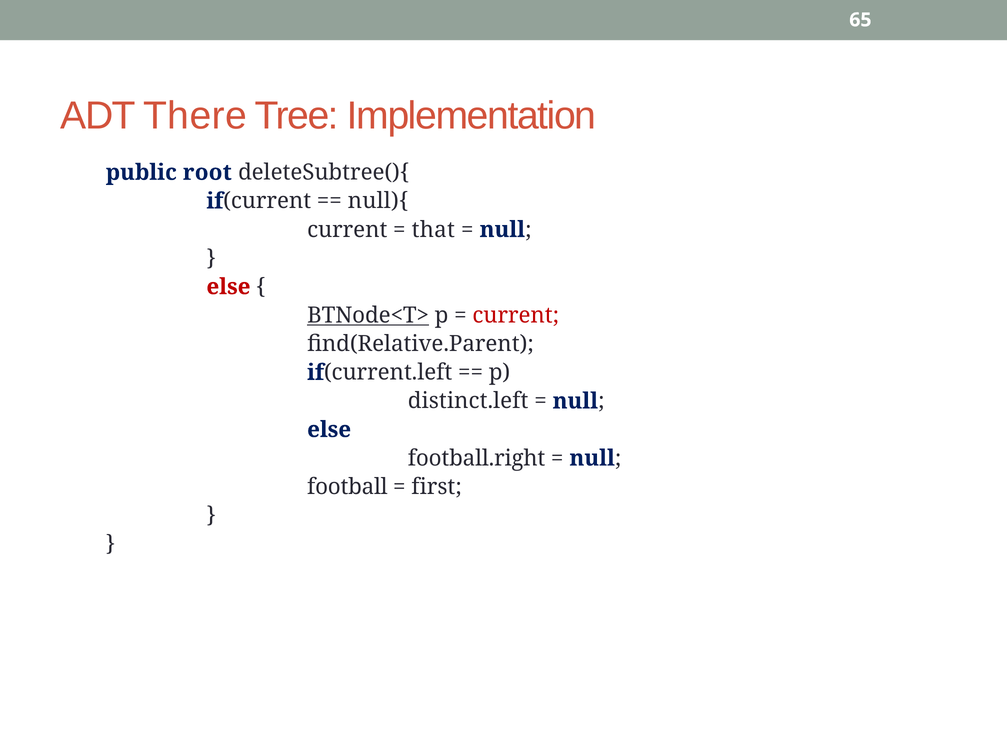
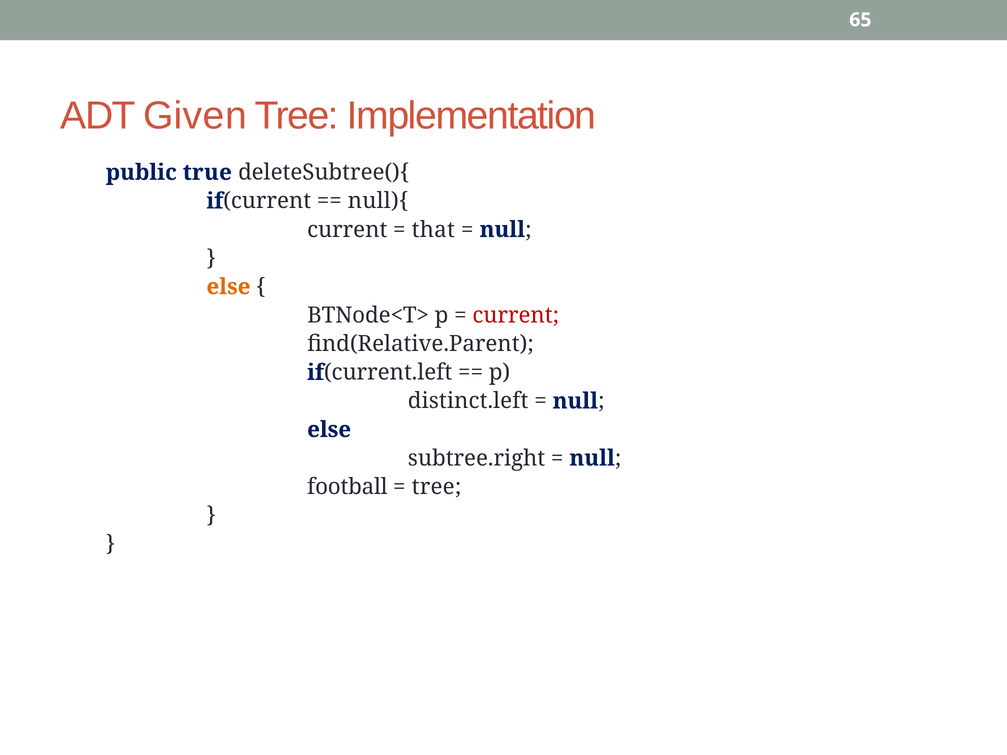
There: There -> Given (195, 116)
root: root -> true (207, 173)
else colour: red -> orange (228, 287)
BTNode<T> underline: present -> none (368, 315)
football.right: football.right -> subtree.right (477, 458)
first: first -> tree (436, 487)
